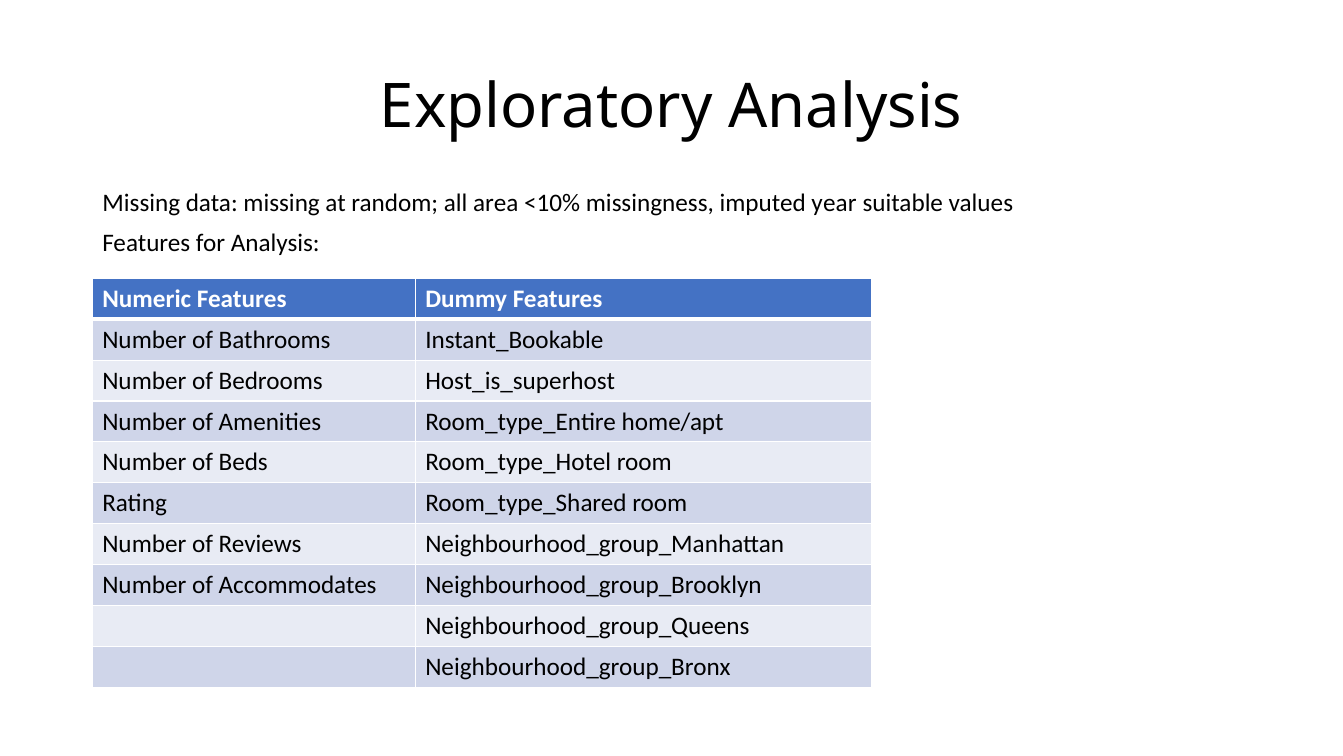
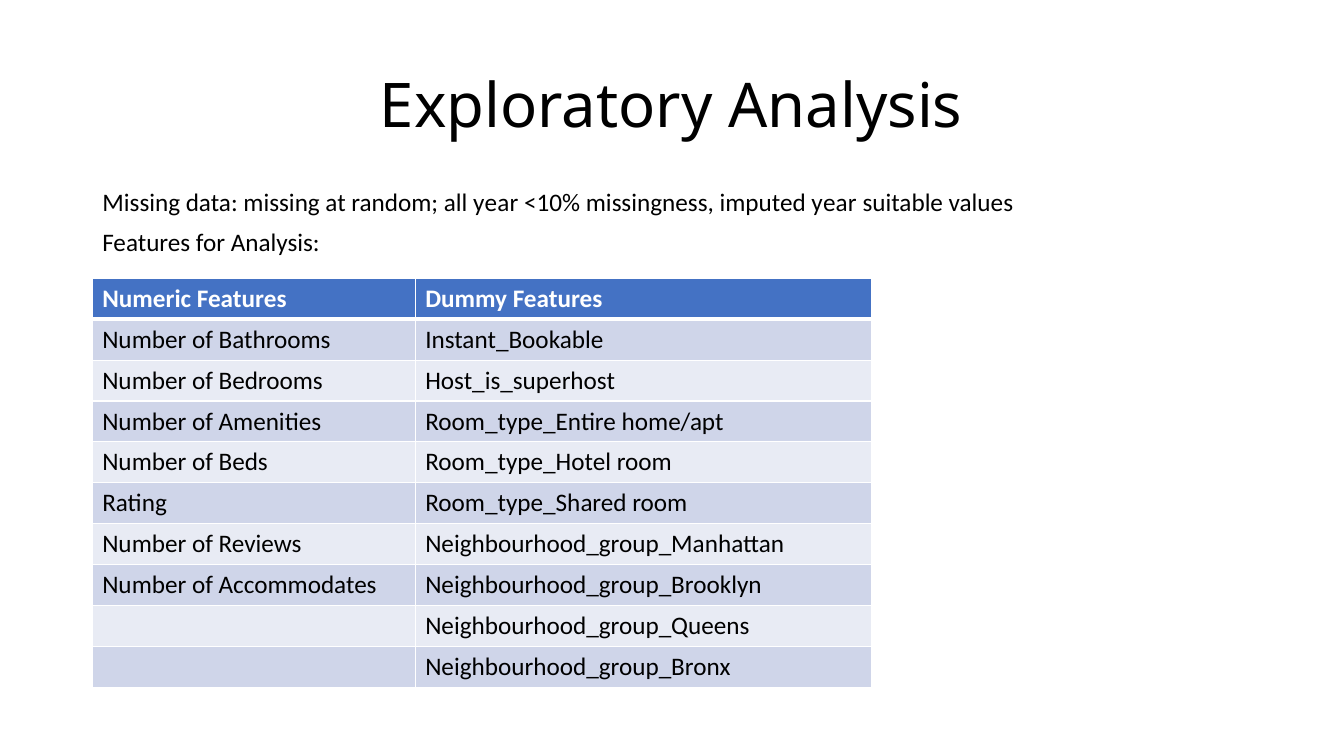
all area: area -> year (496, 203)
